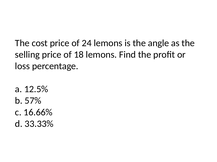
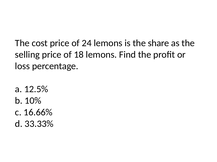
angle: angle -> share (158, 43)
57%: 57% -> 10% (33, 101)
